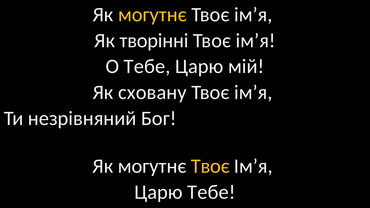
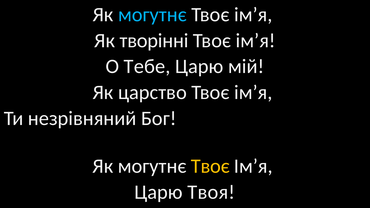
могутнє colour: yellow -> light blue (152, 15)
сховану: сховану -> царство (152, 92)
Царю Тебе: Тебе -> Твоя (211, 192)
